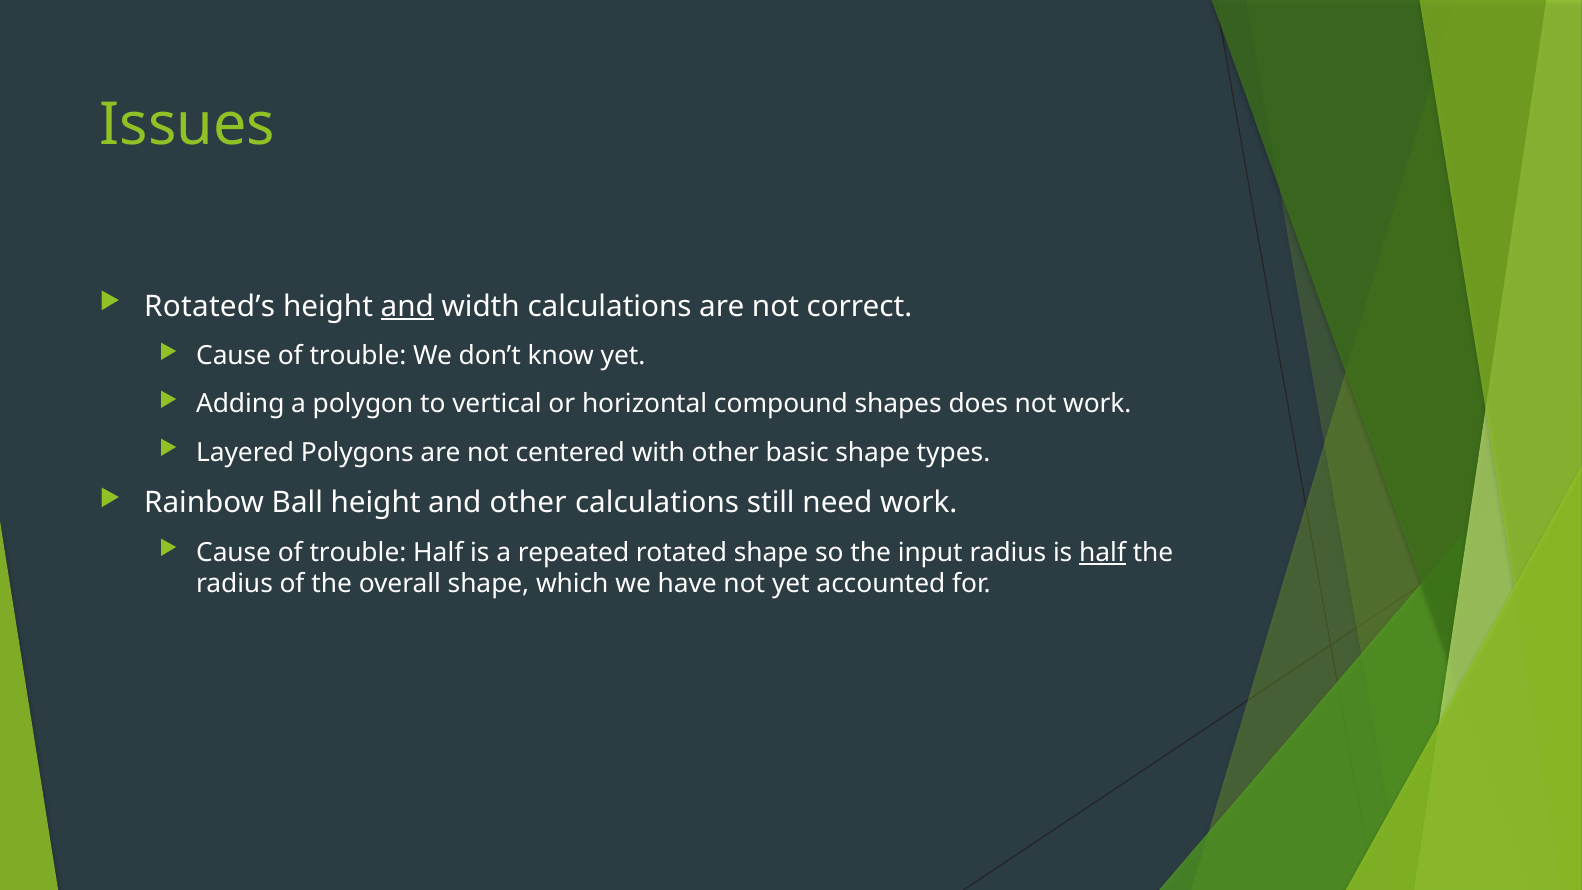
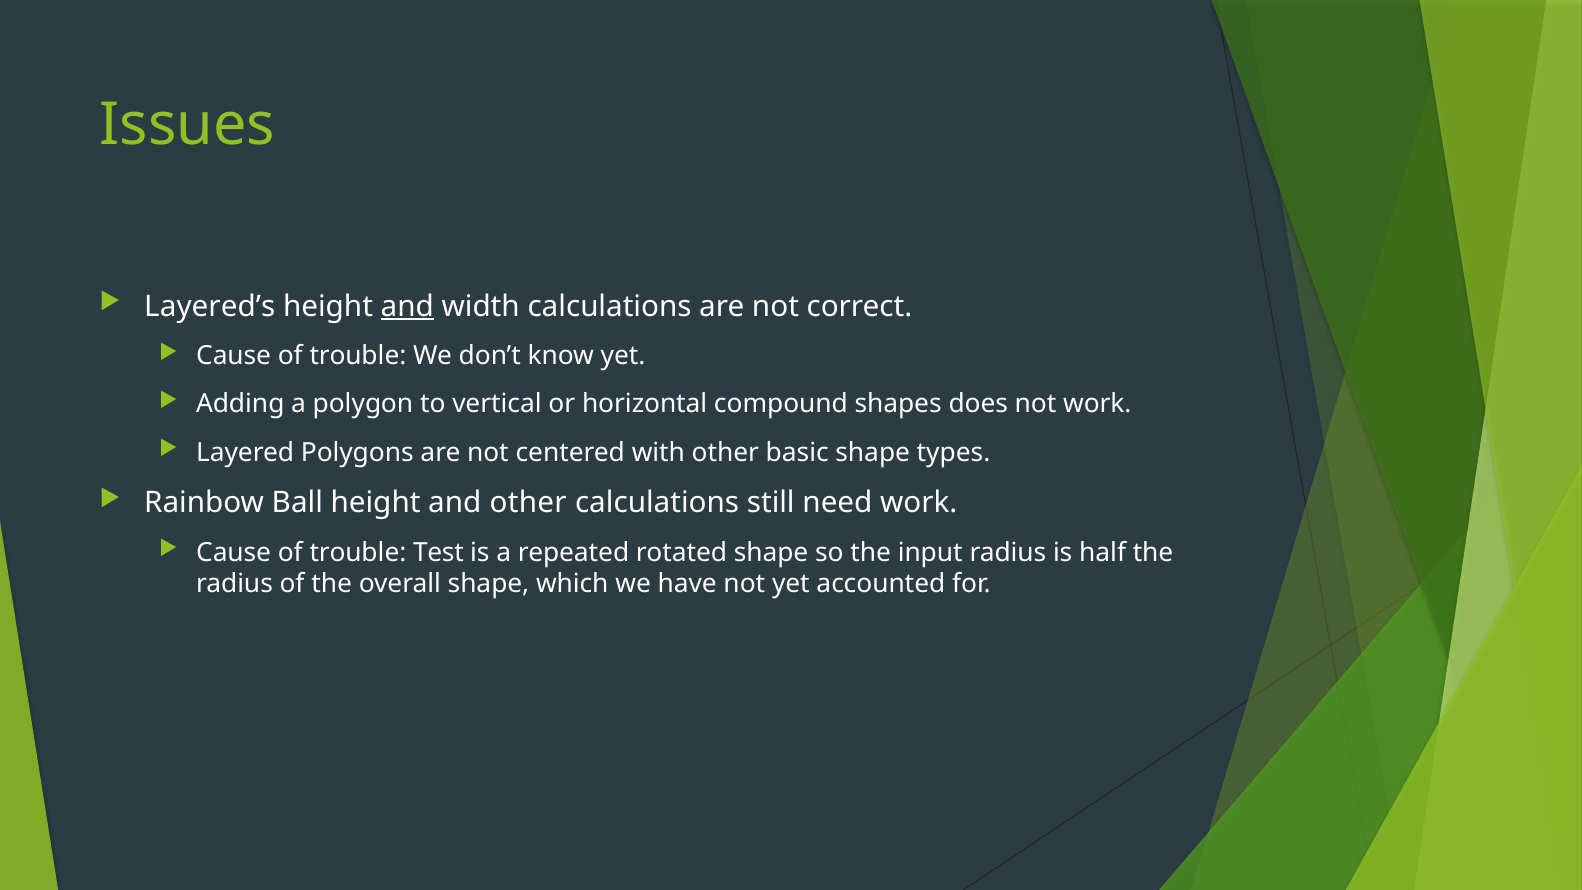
Rotated’s: Rotated’s -> Layered’s (210, 306)
trouble Half: Half -> Test (438, 552)
half underline: present -> none (1103, 552)
